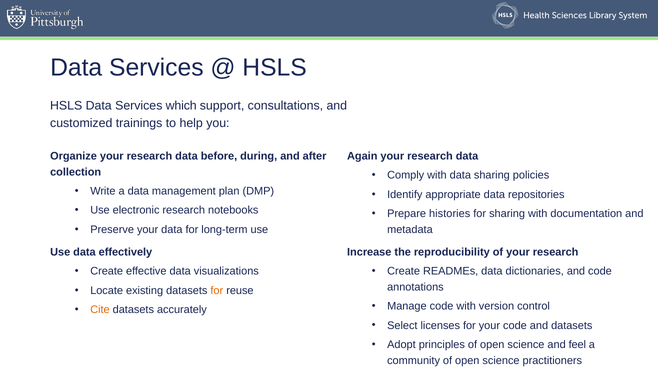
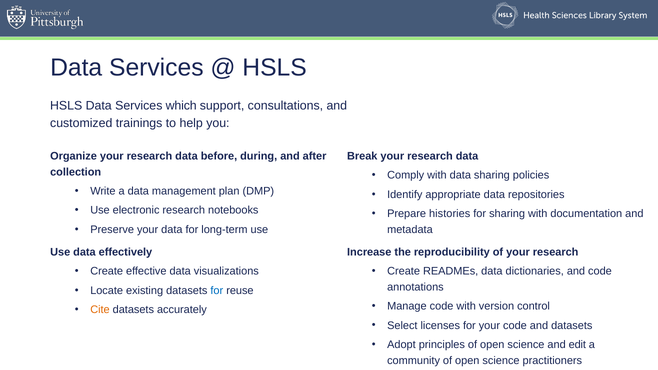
Again: Again -> Break (362, 156)
for colour: orange -> blue (217, 291)
feel: feel -> edit (577, 345)
